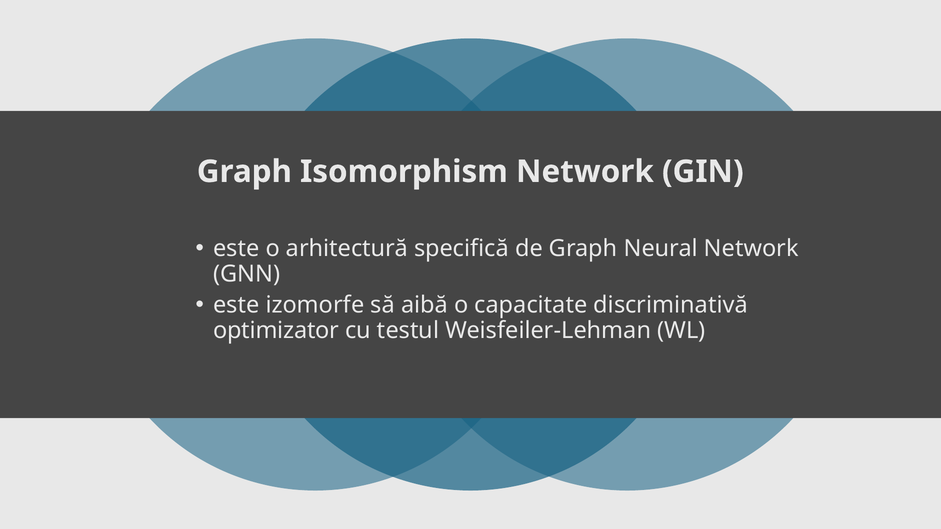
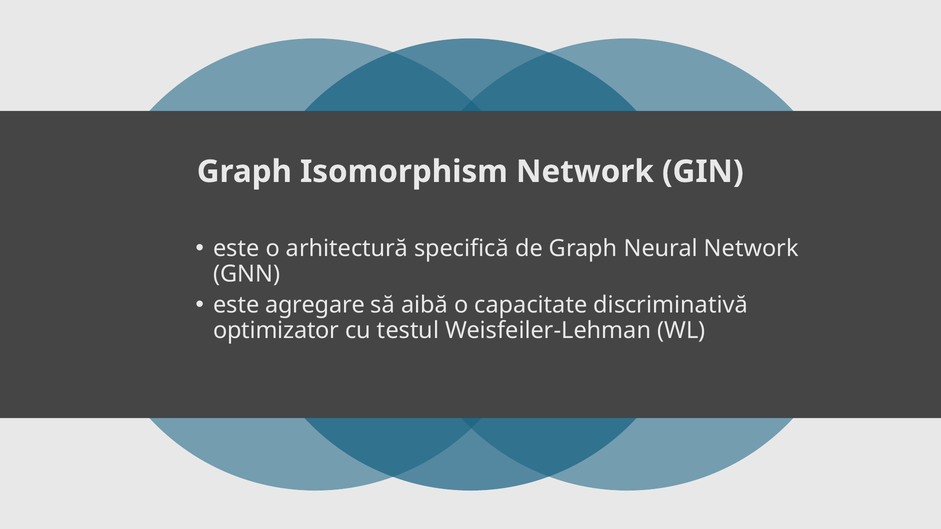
izomorfe: izomorfe -> agregare (315, 305)
